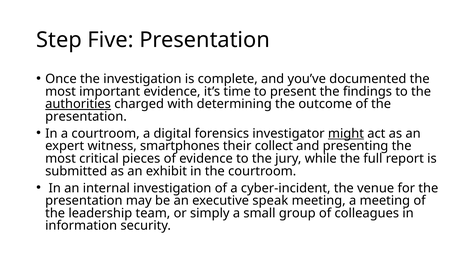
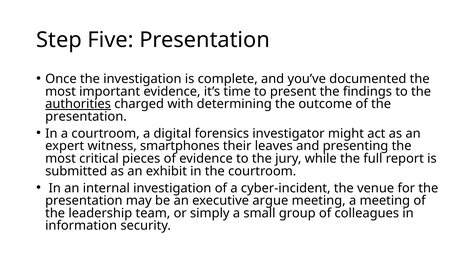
might underline: present -> none (346, 133)
collect: collect -> leaves (274, 146)
speak: speak -> argue (270, 200)
